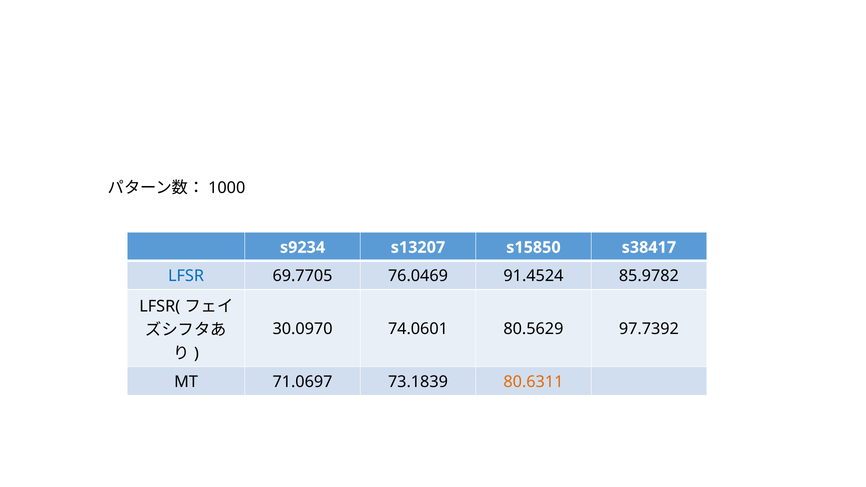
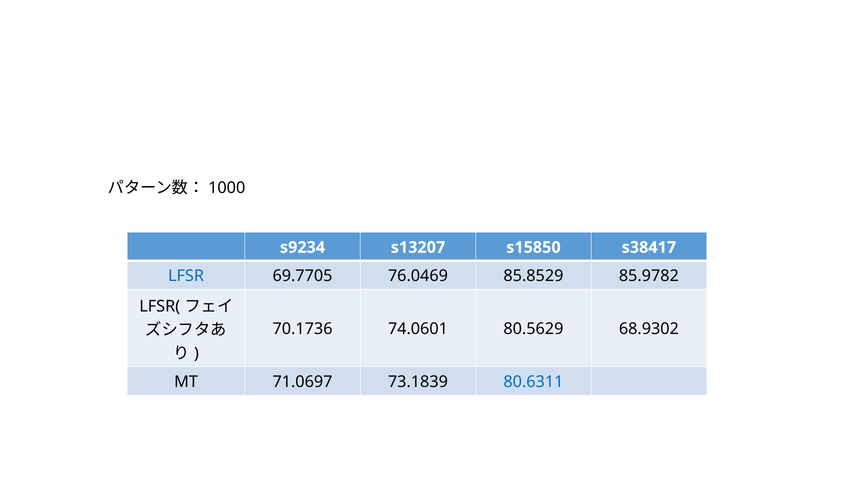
91.4524: 91.4524 -> 85.8529 (533, 276)
30.0970: 30.0970 -> 70.1736 (303, 329)
97.7392: 97.7392 -> 68.9302 (649, 329)
80.6311 colour: orange -> blue (533, 382)
